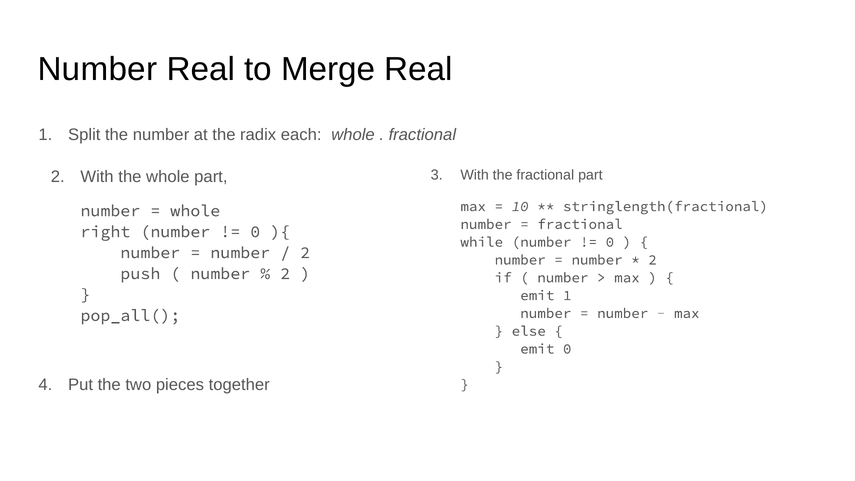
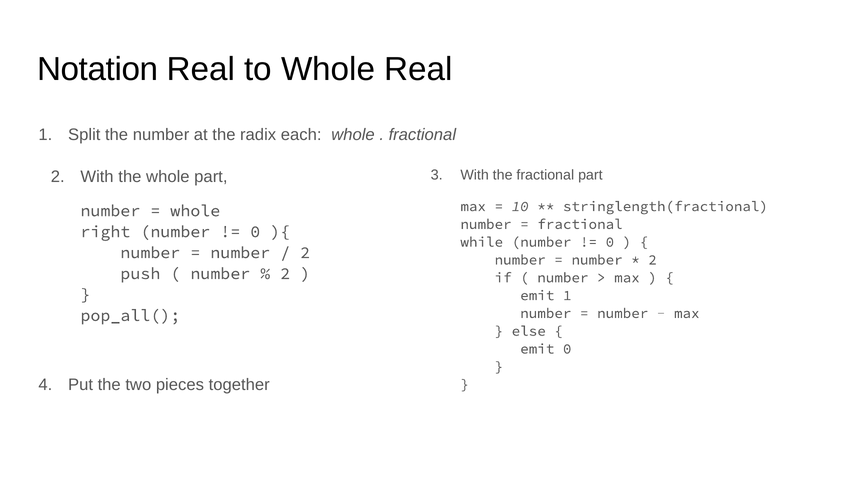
Number: Number -> Notation (98, 69)
to Merge: Merge -> Whole (328, 69)
